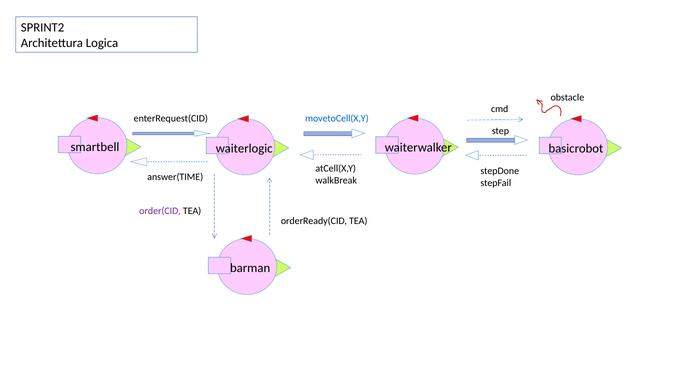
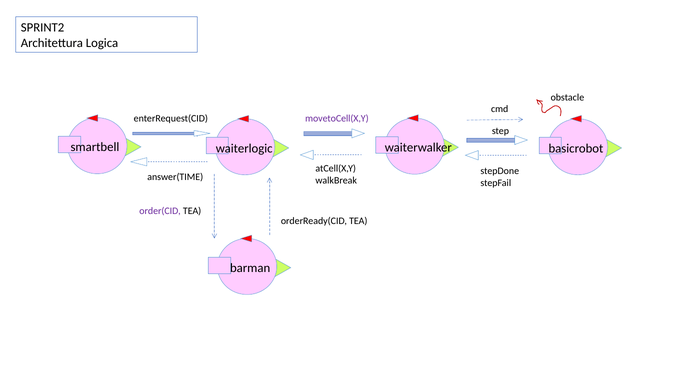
movetoCell(X,Y colour: blue -> purple (337, 118)
